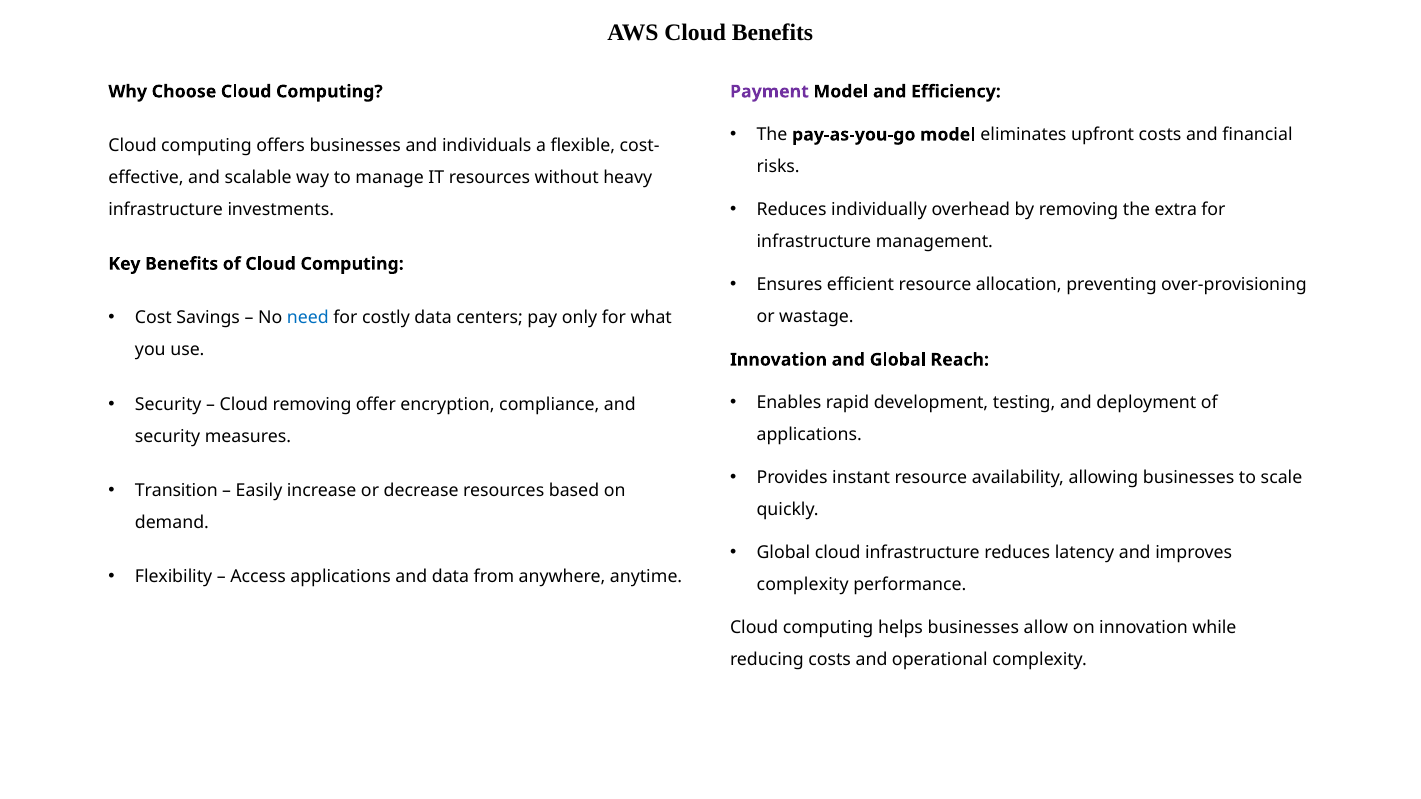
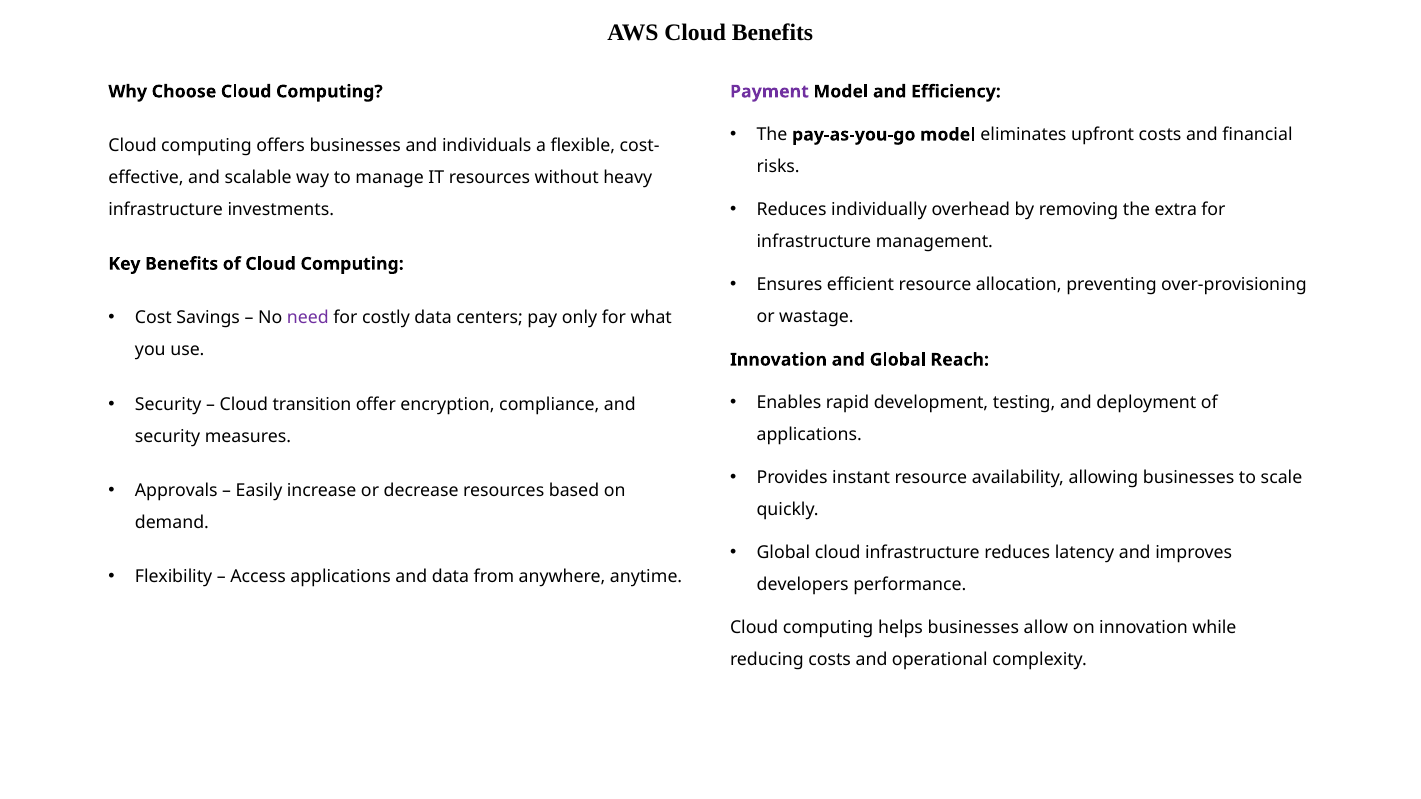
need colour: blue -> purple (308, 318)
Cloud removing: removing -> transition (312, 404)
Transition: Transition -> Approvals (176, 491)
complexity: complexity -> developers (803, 585)
